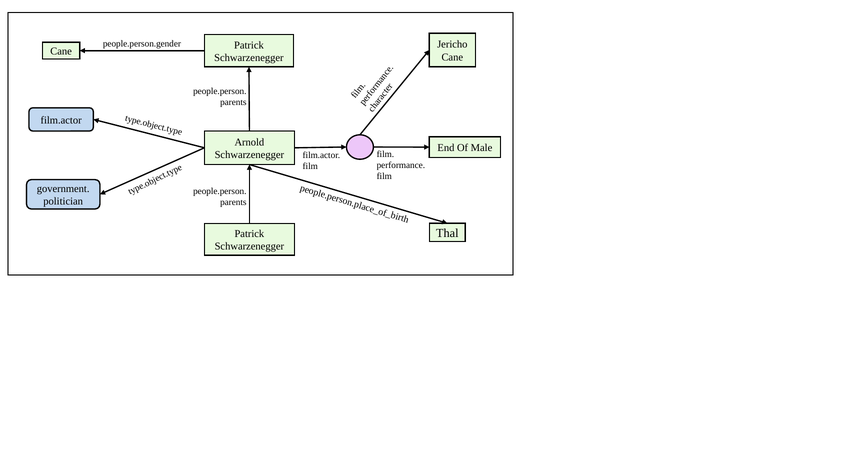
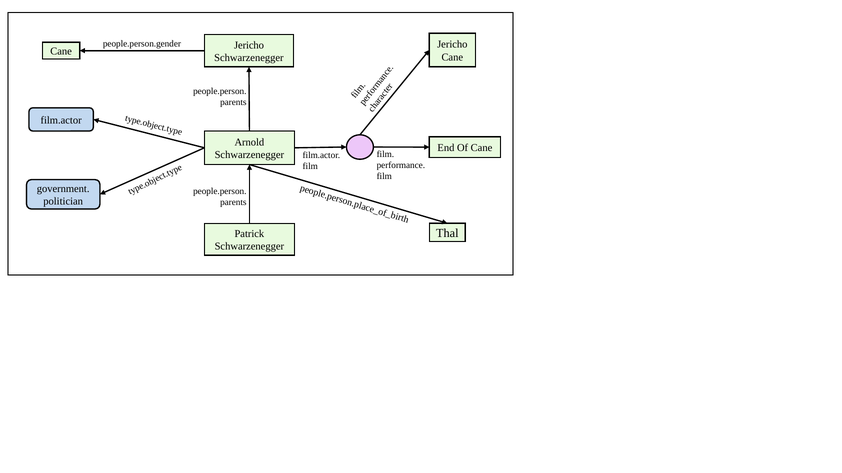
Patrick: Patrick -> Jericho (249, 45)
Of Male: Male -> Cane (482, 148)
